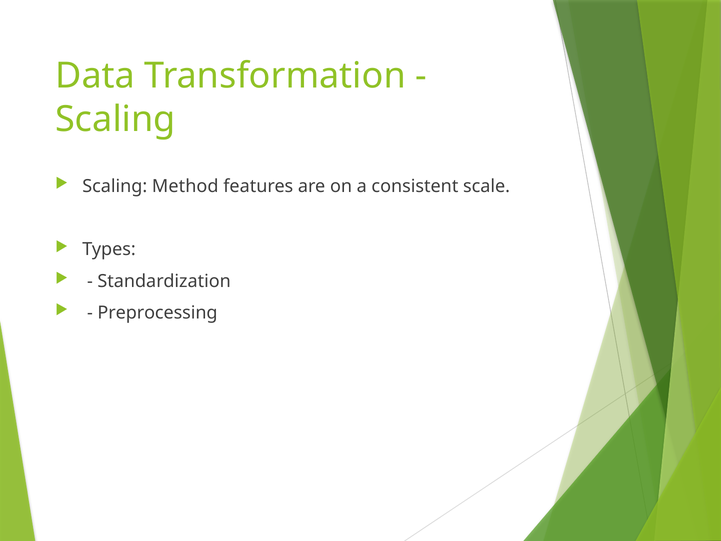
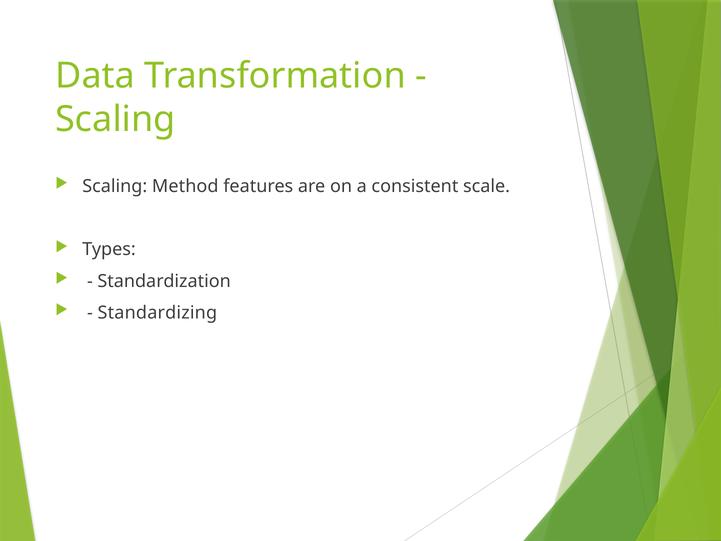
Preprocessing: Preprocessing -> Standardizing (157, 313)
